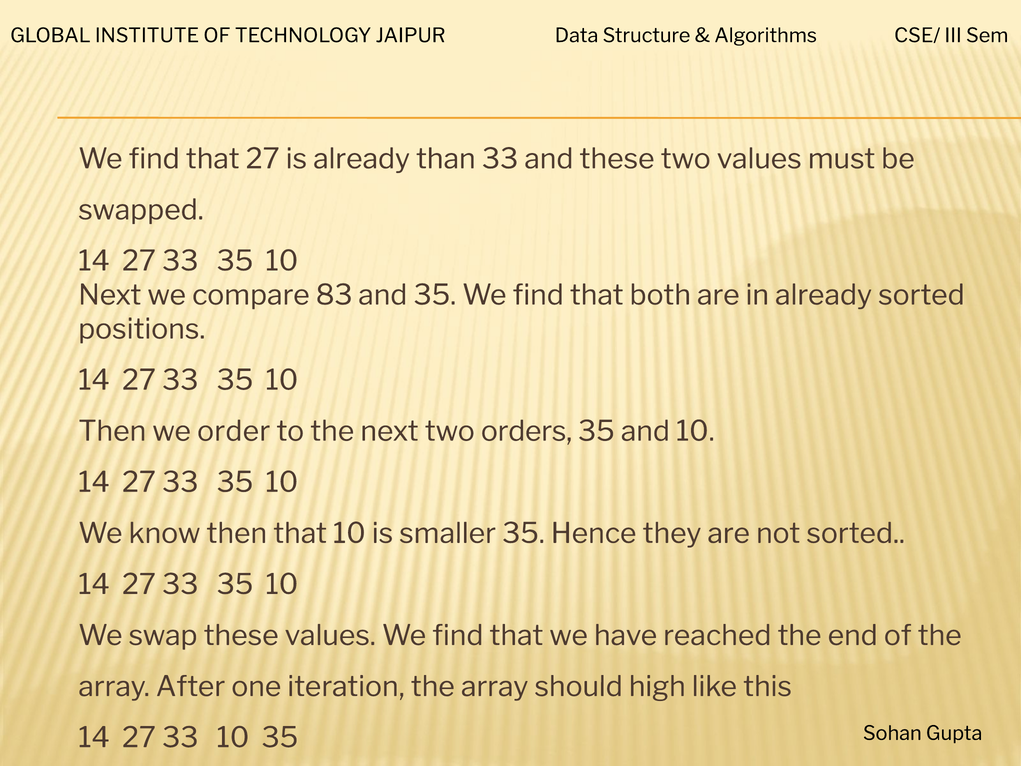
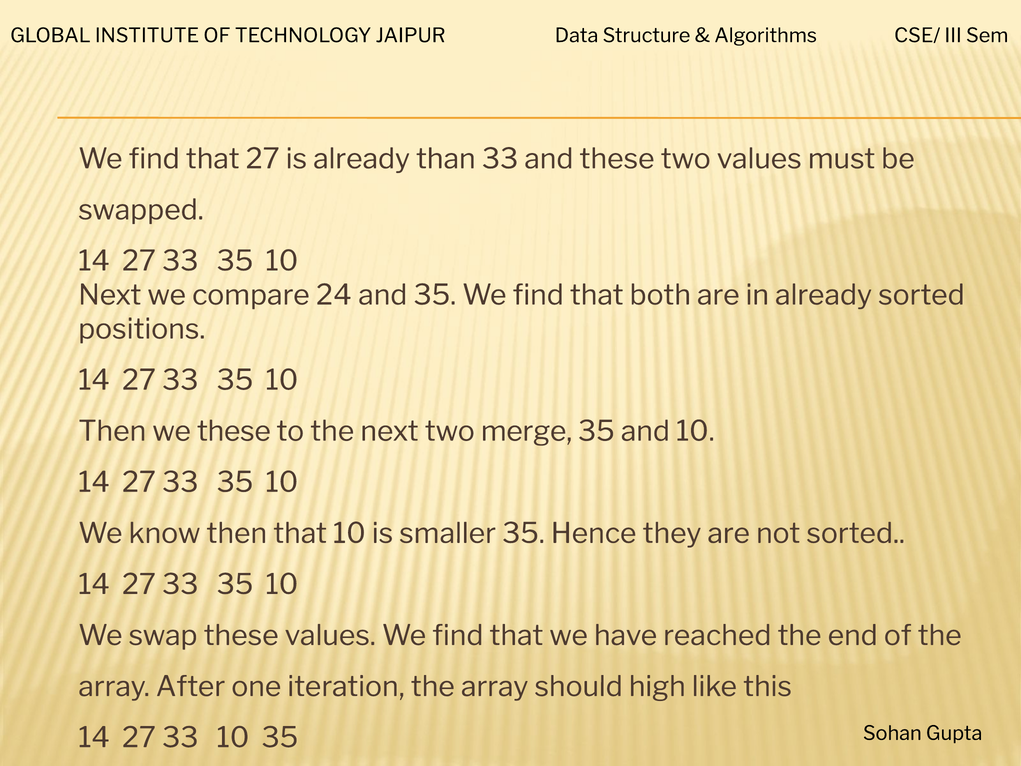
83: 83 -> 24 (334, 295)
we order: order -> these (234, 431)
orders: orders -> merge (527, 431)
